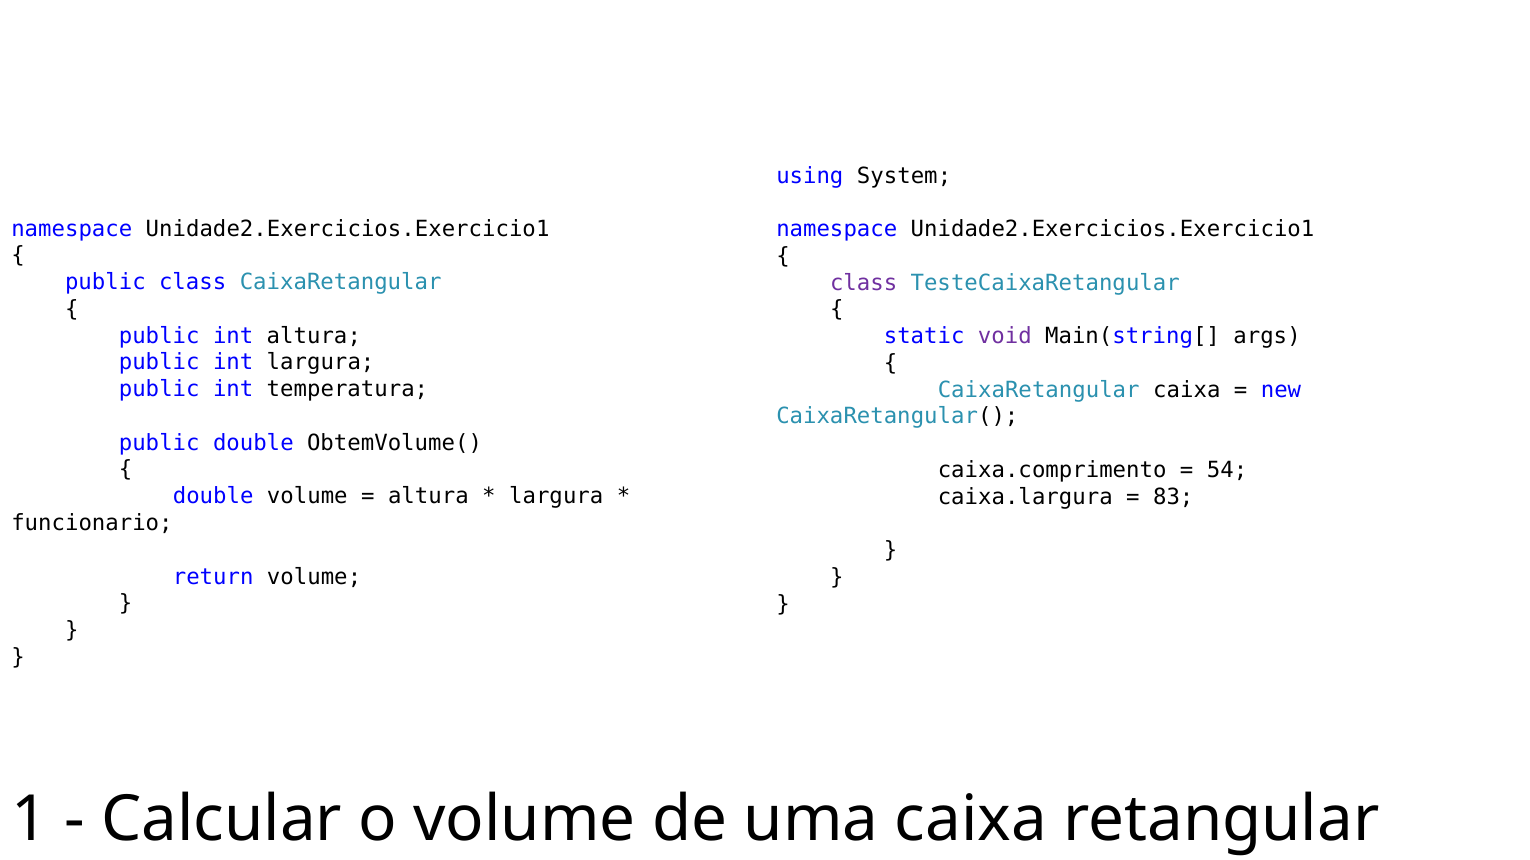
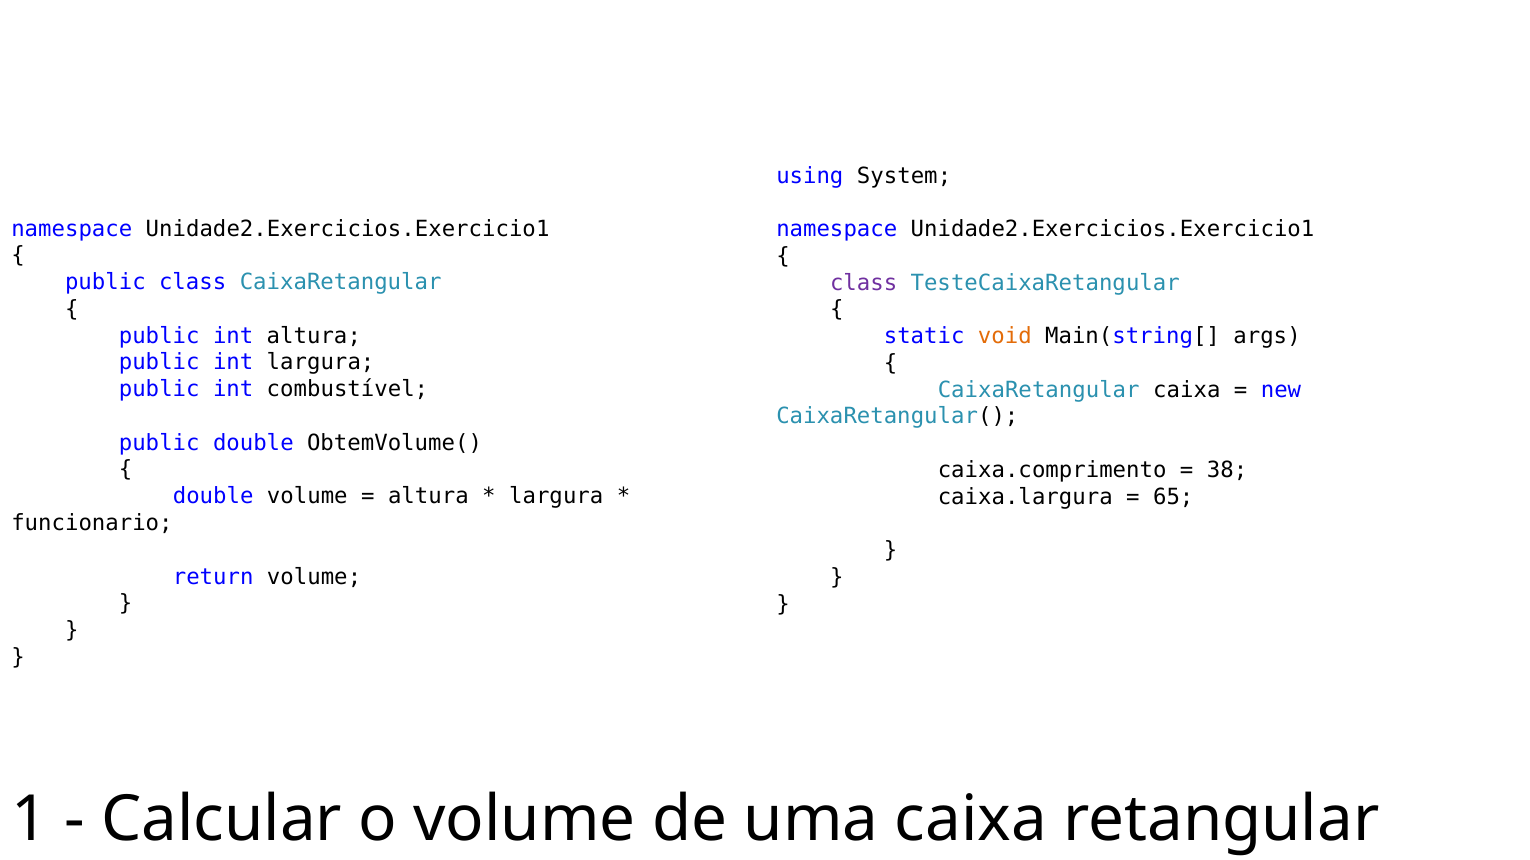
void colour: purple -> orange (1005, 337)
temperatura: temperatura -> combustível (347, 390)
54: 54 -> 38 (1227, 471)
83: 83 -> 65 (1173, 497)
